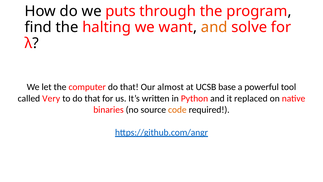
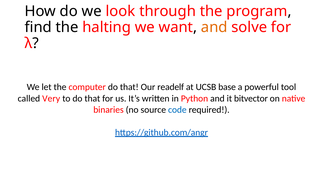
puts: puts -> look (120, 11)
almost: almost -> readelf (171, 87)
replaced: replaced -> bitvector (251, 98)
code colour: orange -> blue (177, 110)
